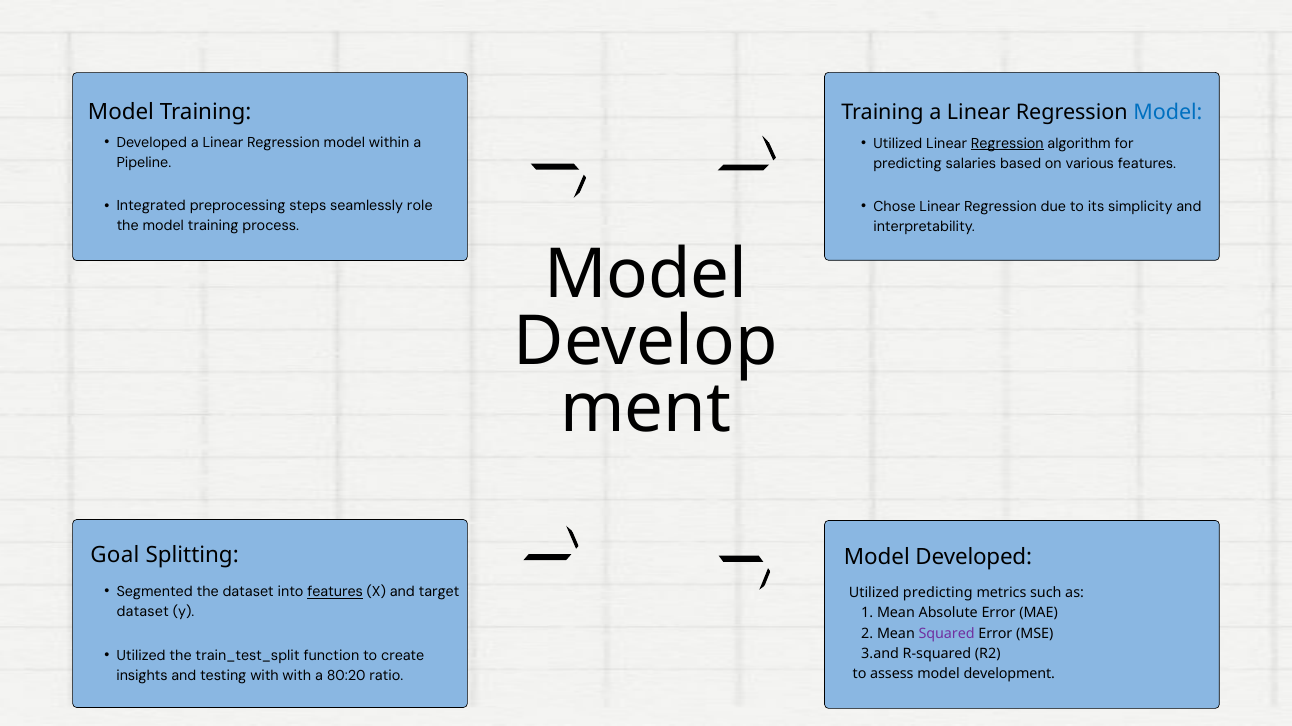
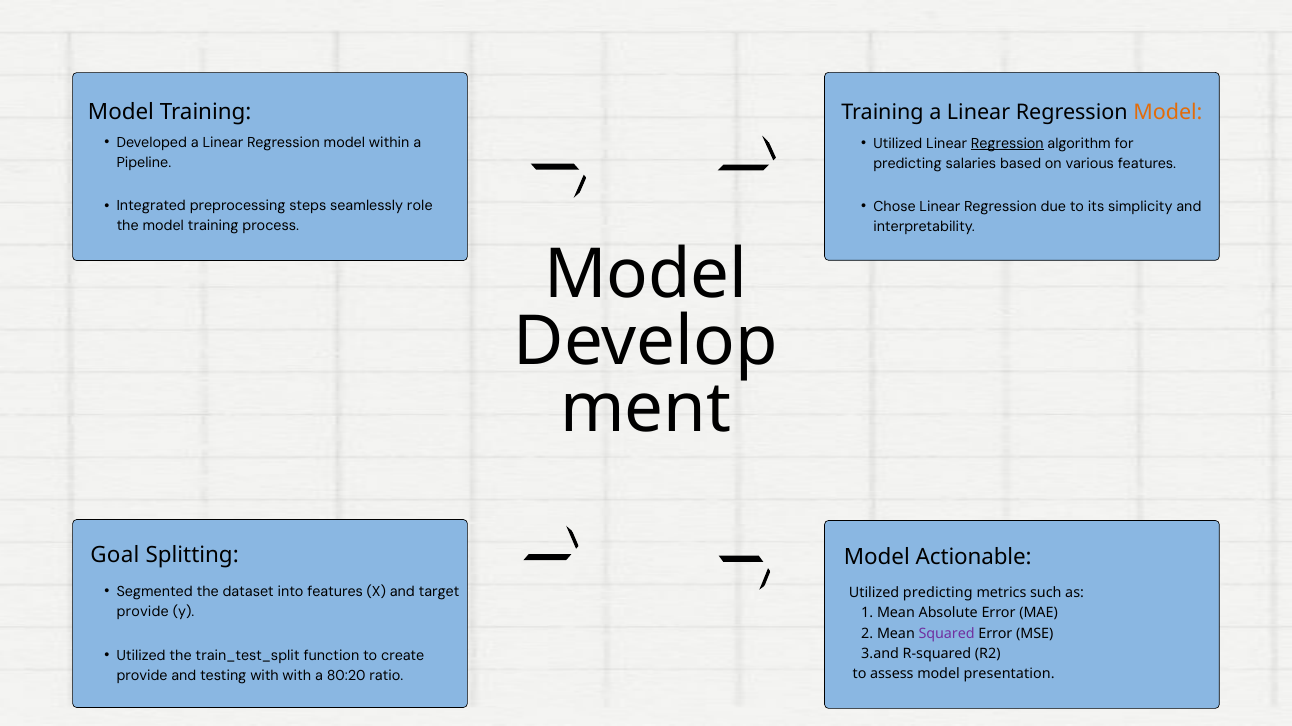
Model colour: blue -> orange (1168, 112)
Model Developed: Developed -> Actionable (974, 557)
features underline: present -> none (335, 593)
dataset: dataset -> provide (143, 613)
development: development -> presentation (1009, 674)
insights: insights -> provide (142, 676)
